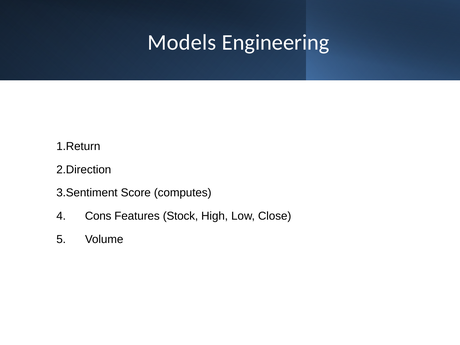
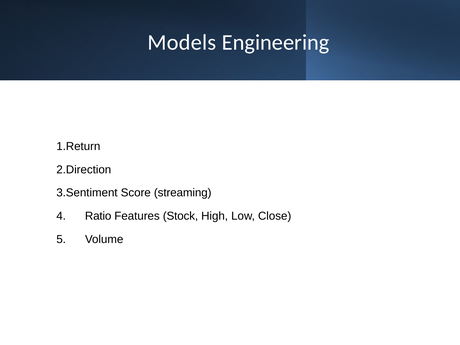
computes: computes -> streaming (183, 193)
Cons: Cons -> Ratio (98, 216)
